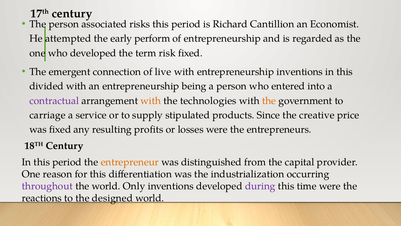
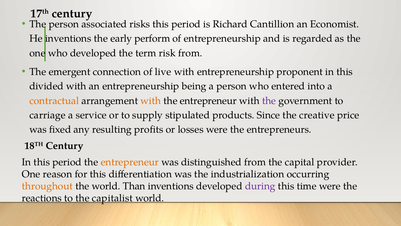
He attempted: attempted -> inventions (68, 39)
risk fixed: fixed -> from (190, 53)
entrepreneurship inventions: inventions -> proponent (300, 72)
contractual colour: purple -> orange (54, 100)
technologies: technologies -> entrepreneur (208, 100)
the colour: orange -> purple (269, 100)
throughout colour: purple -> orange (47, 186)
Only: Only -> Than (134, 186)
designed: designed -> capitalist (112, 198)
